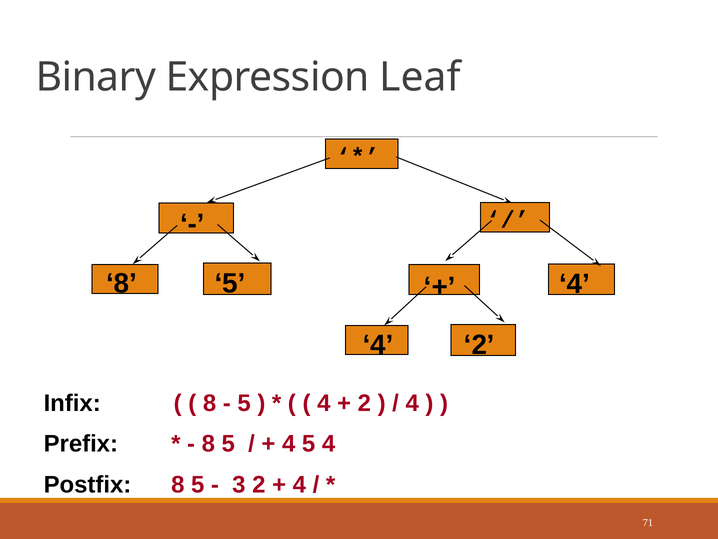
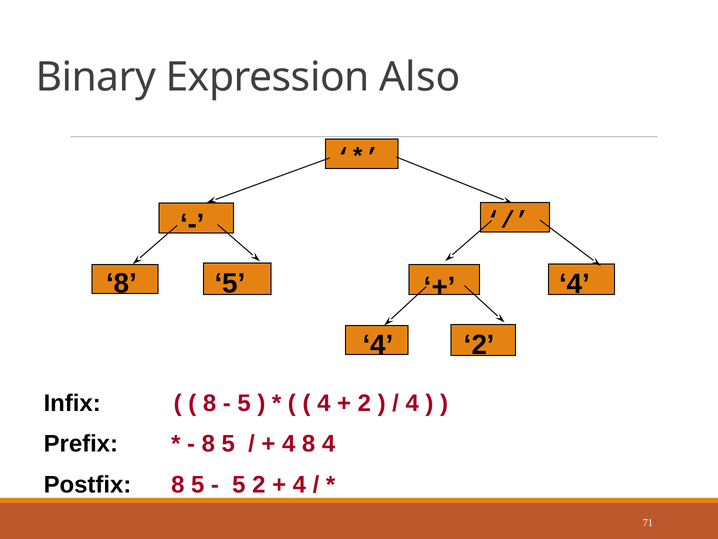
Leaf: Leaf -> Also (420, 77)
4 5: 5 -> 8 (309, 444)
3: 3 -> 5 (239, 484)
